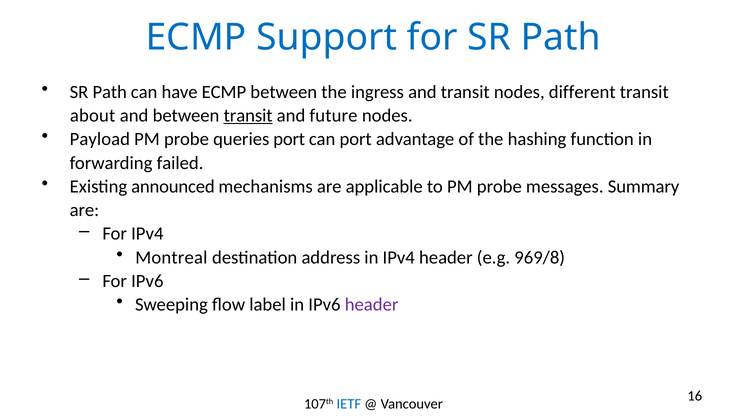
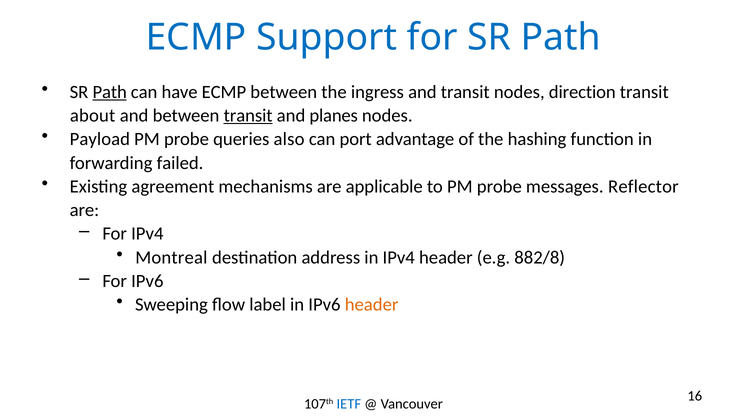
Path underline: none -> present (110, 92)
different: different -> direction (582, 92)
future: future -> planes (334, 116)
queries port: port -> also (289, 139)
announced: announced -> agreement (173, 187)
Summary: Summary -> Reflector (643, 187)
969/8: 969/8 -> 882/8 (540, 258)
header colour: purple -> orange (372, 305)
